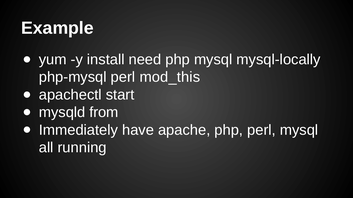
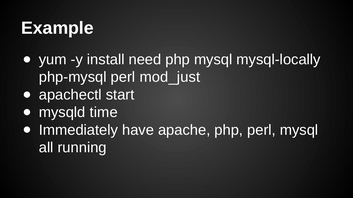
mod_this: mod_this -> mod_just (170, 77)
from: from -> time (104, 113)
